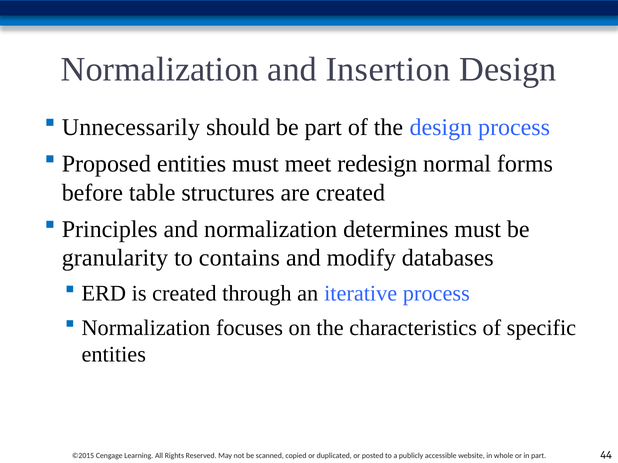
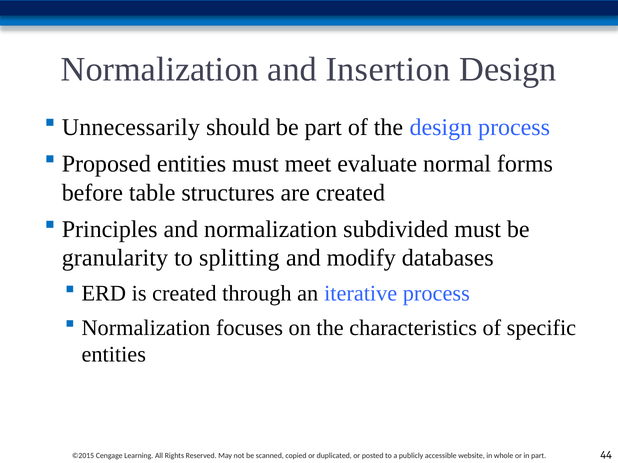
redesign: redesign -> evaluate (377, 164)
determines: determines -> subdivided (396, 229)
contains: contains -> splitting (239, 258)
